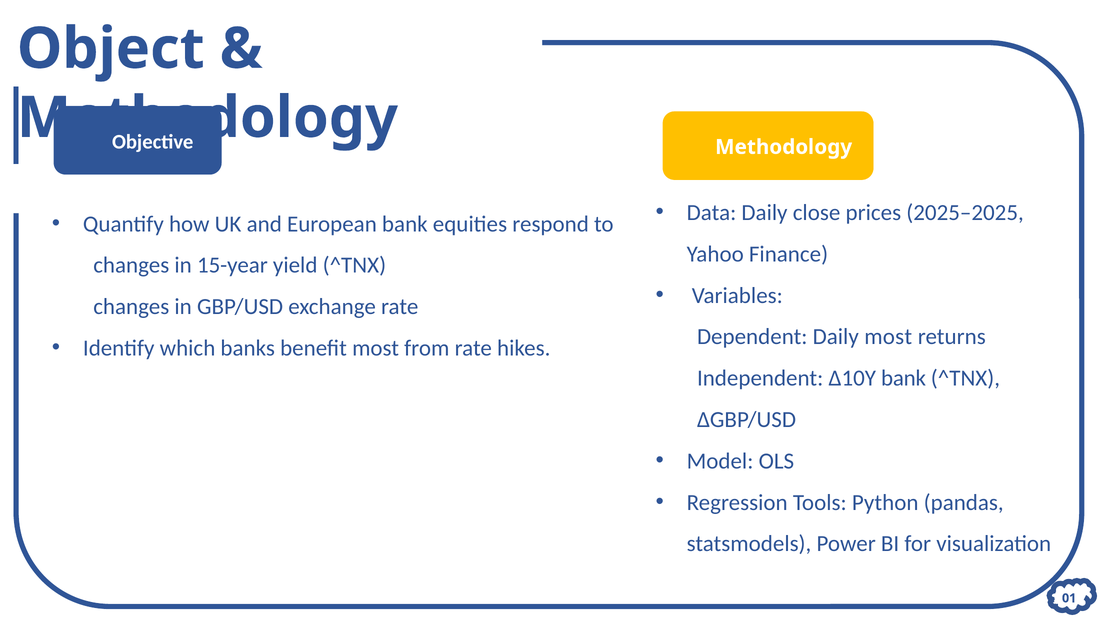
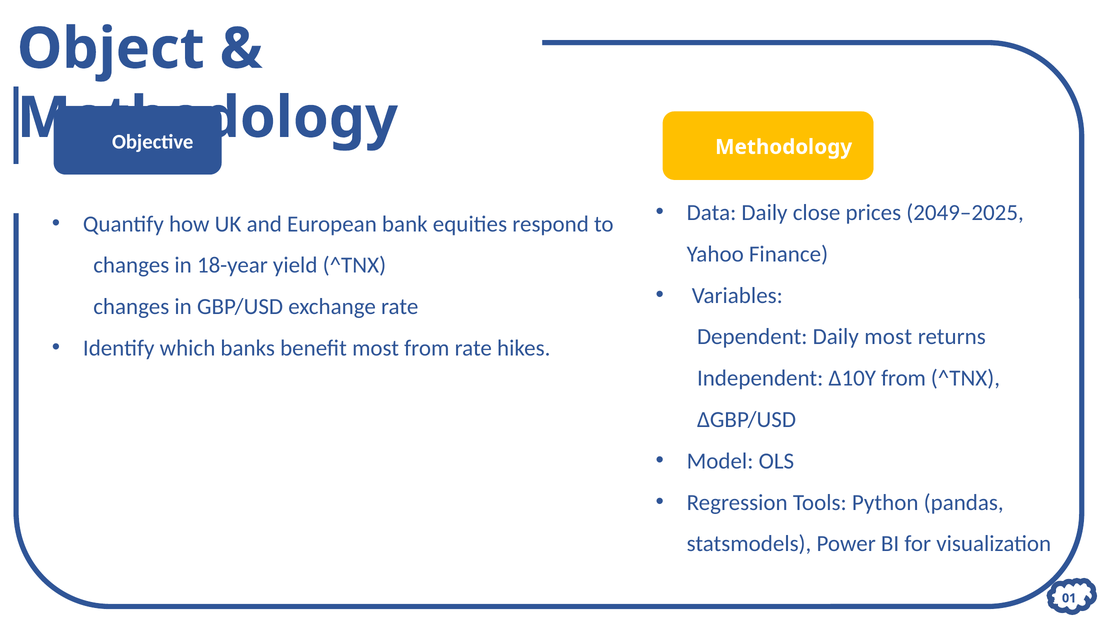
2025–2025: 2025–2025 -> 2049–2025 (965, 212)
15-year: 15-year -> 18-year (232, 265)
Δ10Y bank: bank -> from (904, 378)
